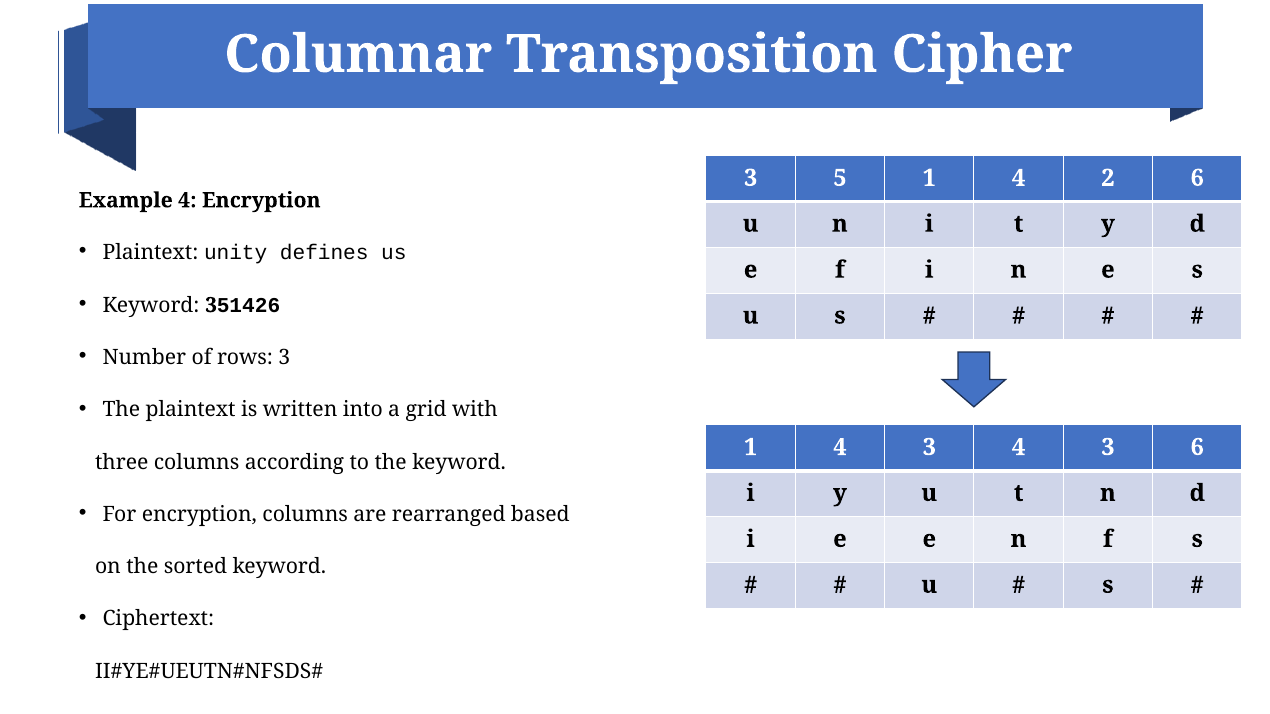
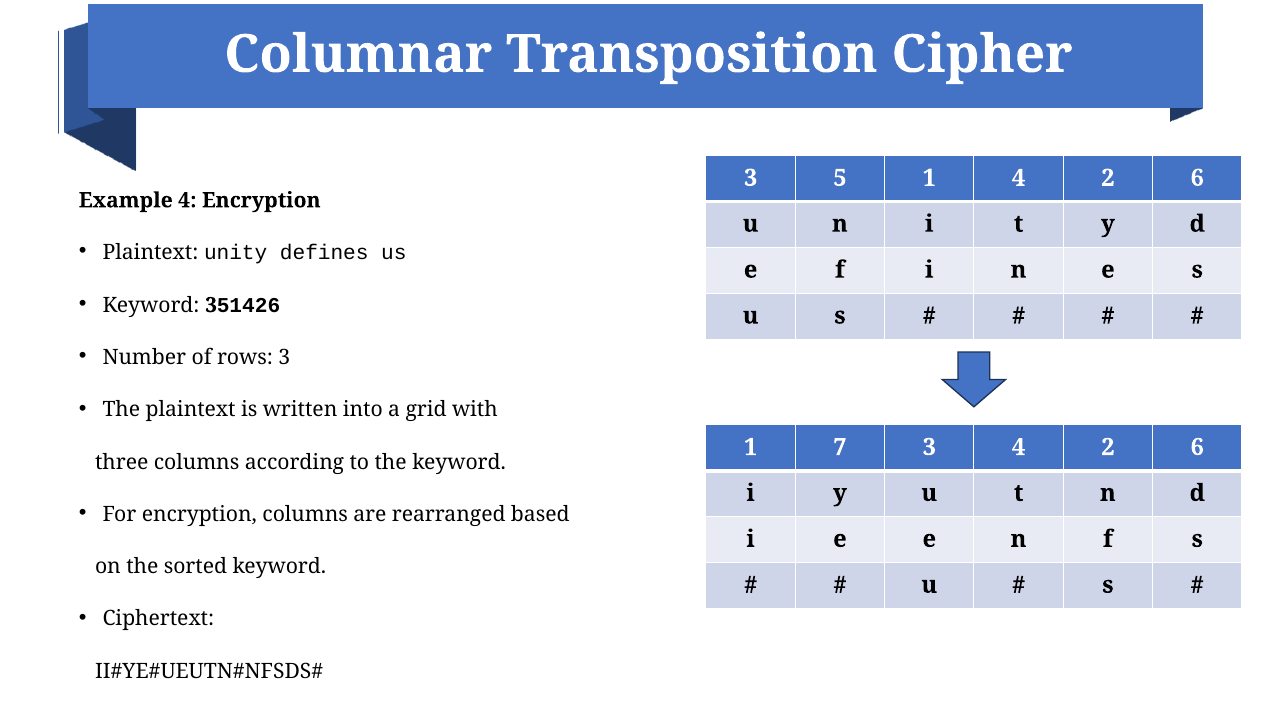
4: 4 -> 7 (840, 447)
3 4 3: 3 -> 2 (1108, 447)
